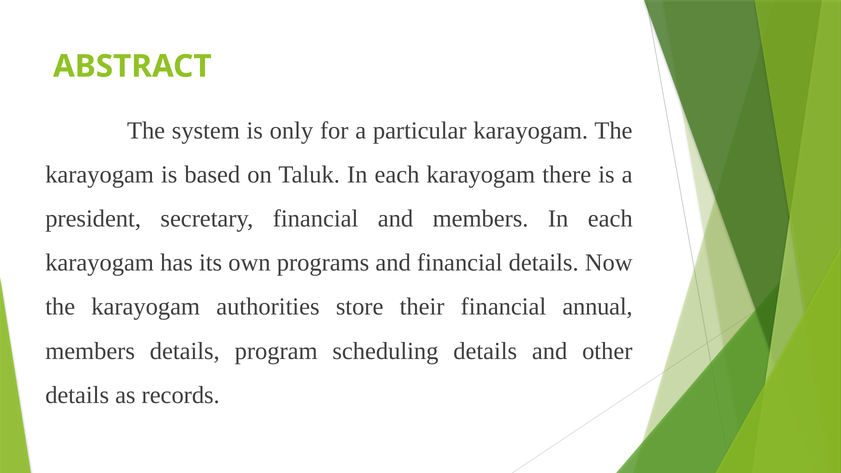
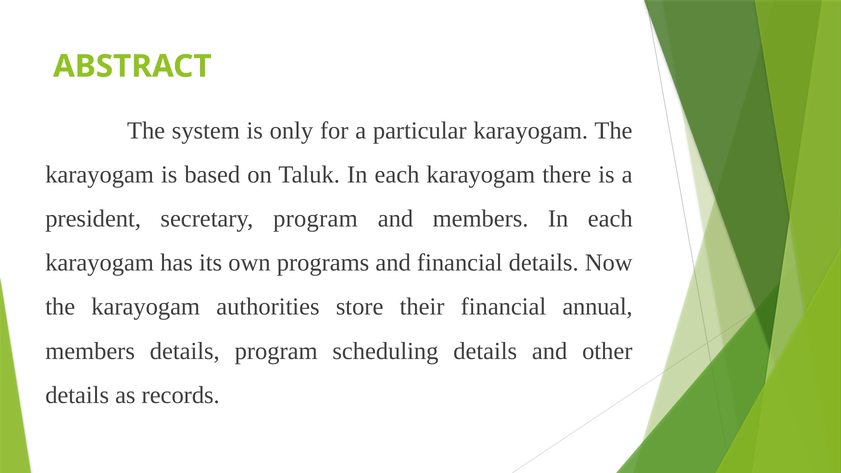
secretary financial: financial -> program (315, 219)
